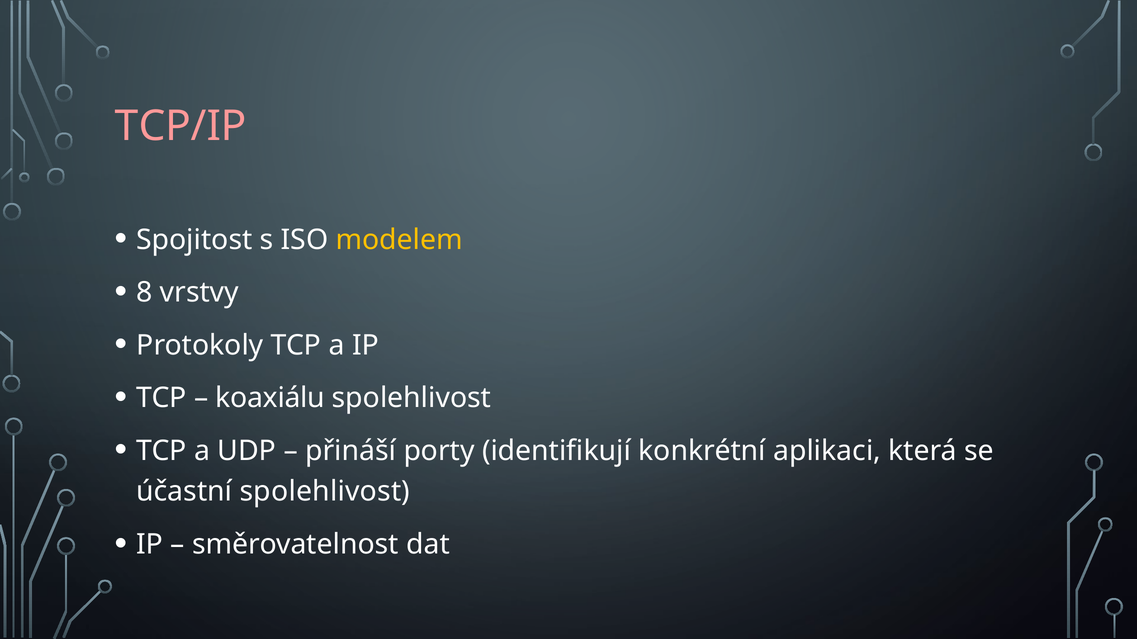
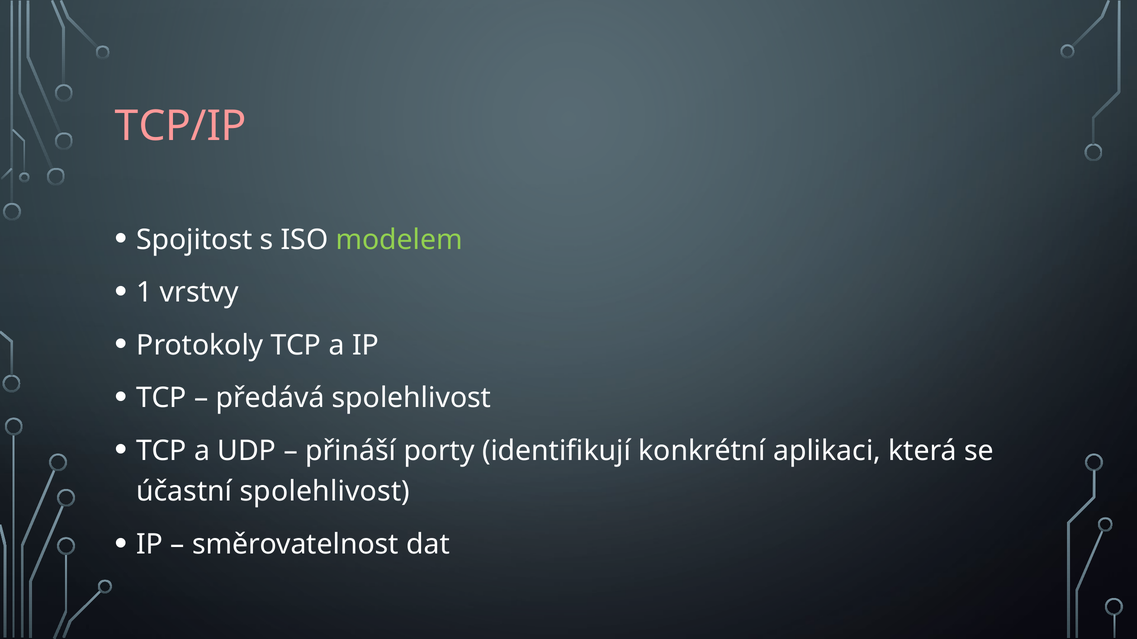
modelem colour: yellow -> light green (399, 240)
8: 8 -> 1 (144, 293)
koaxiálu: koaxiálu -> předává (270, 398)
